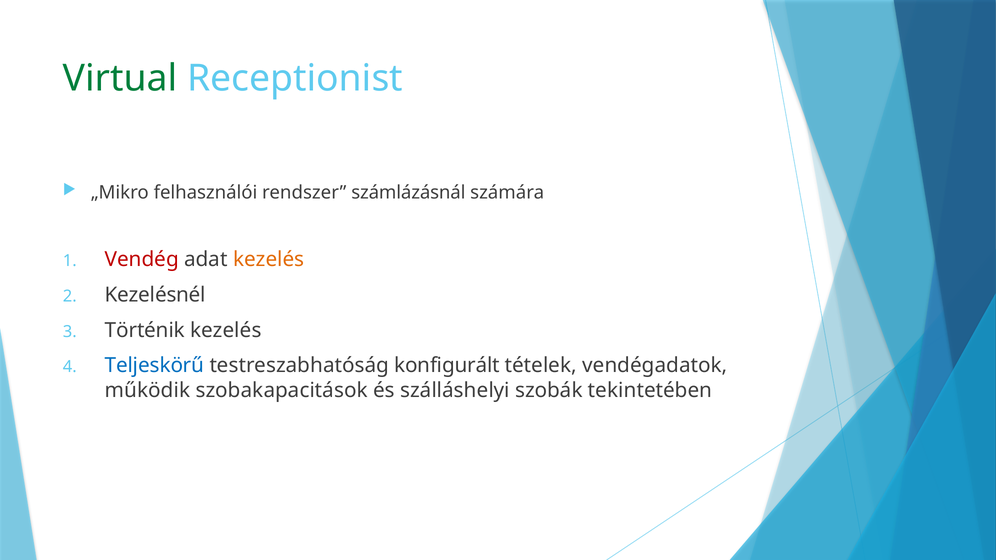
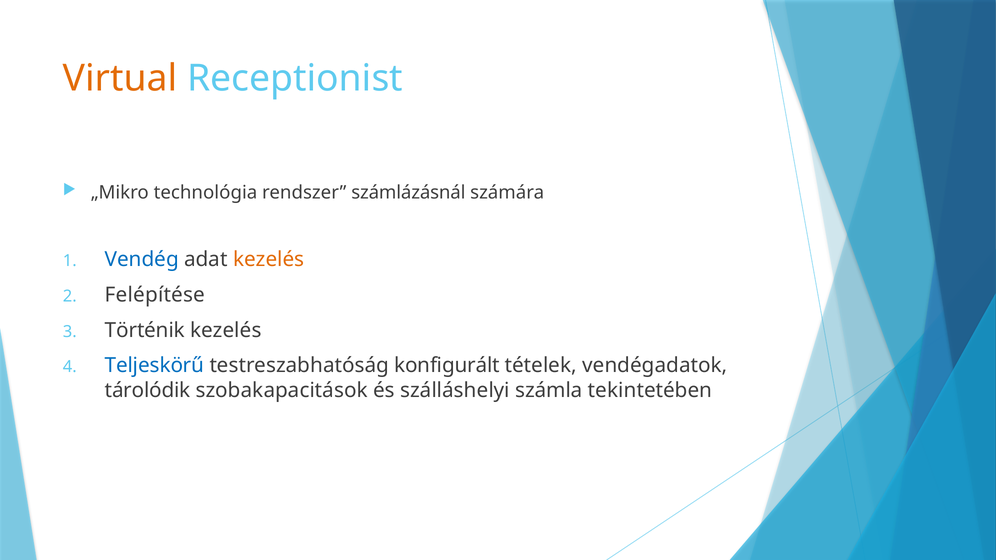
Virtual colour: green -> orange (120, 79)
felhasználói: felhasználói -> technológia (205, 193)
Vendég colour: red -> blue (142, 260)
Kezelésnél: Kezelésnél -> Felépítése (155, 295)
működik: működik -> tárolódik (148, 391)
szobák: szobák -> számla (549, 391)
